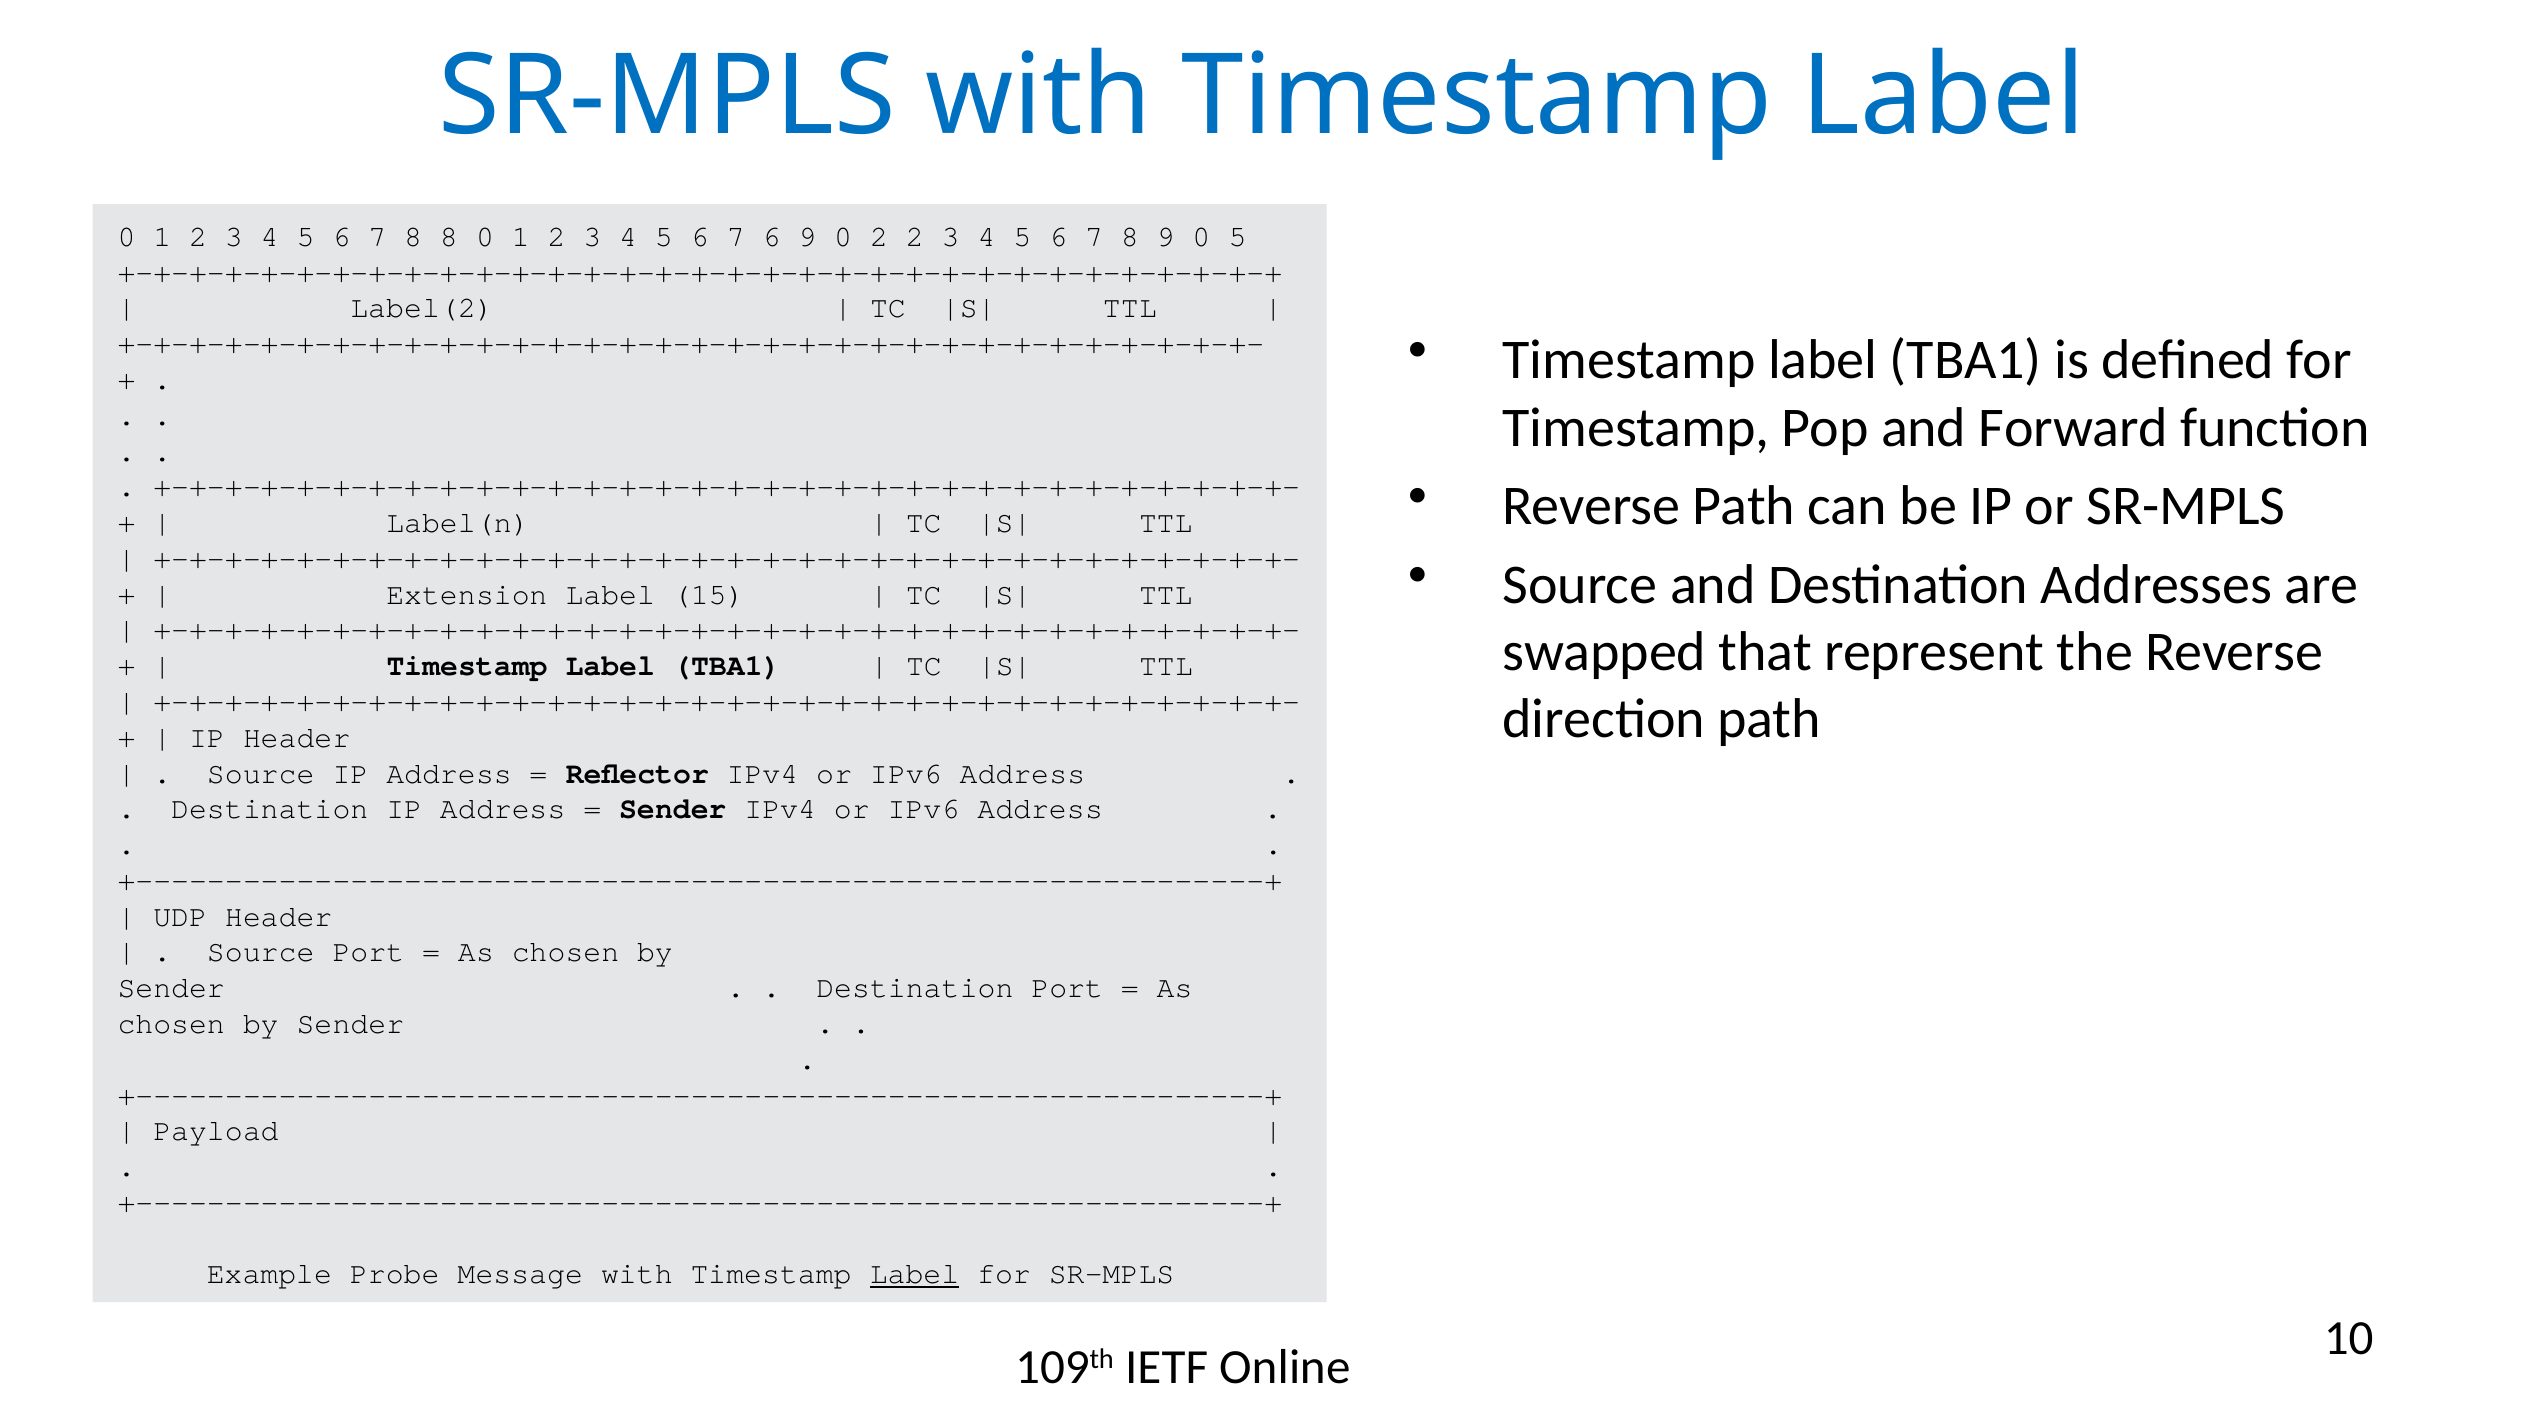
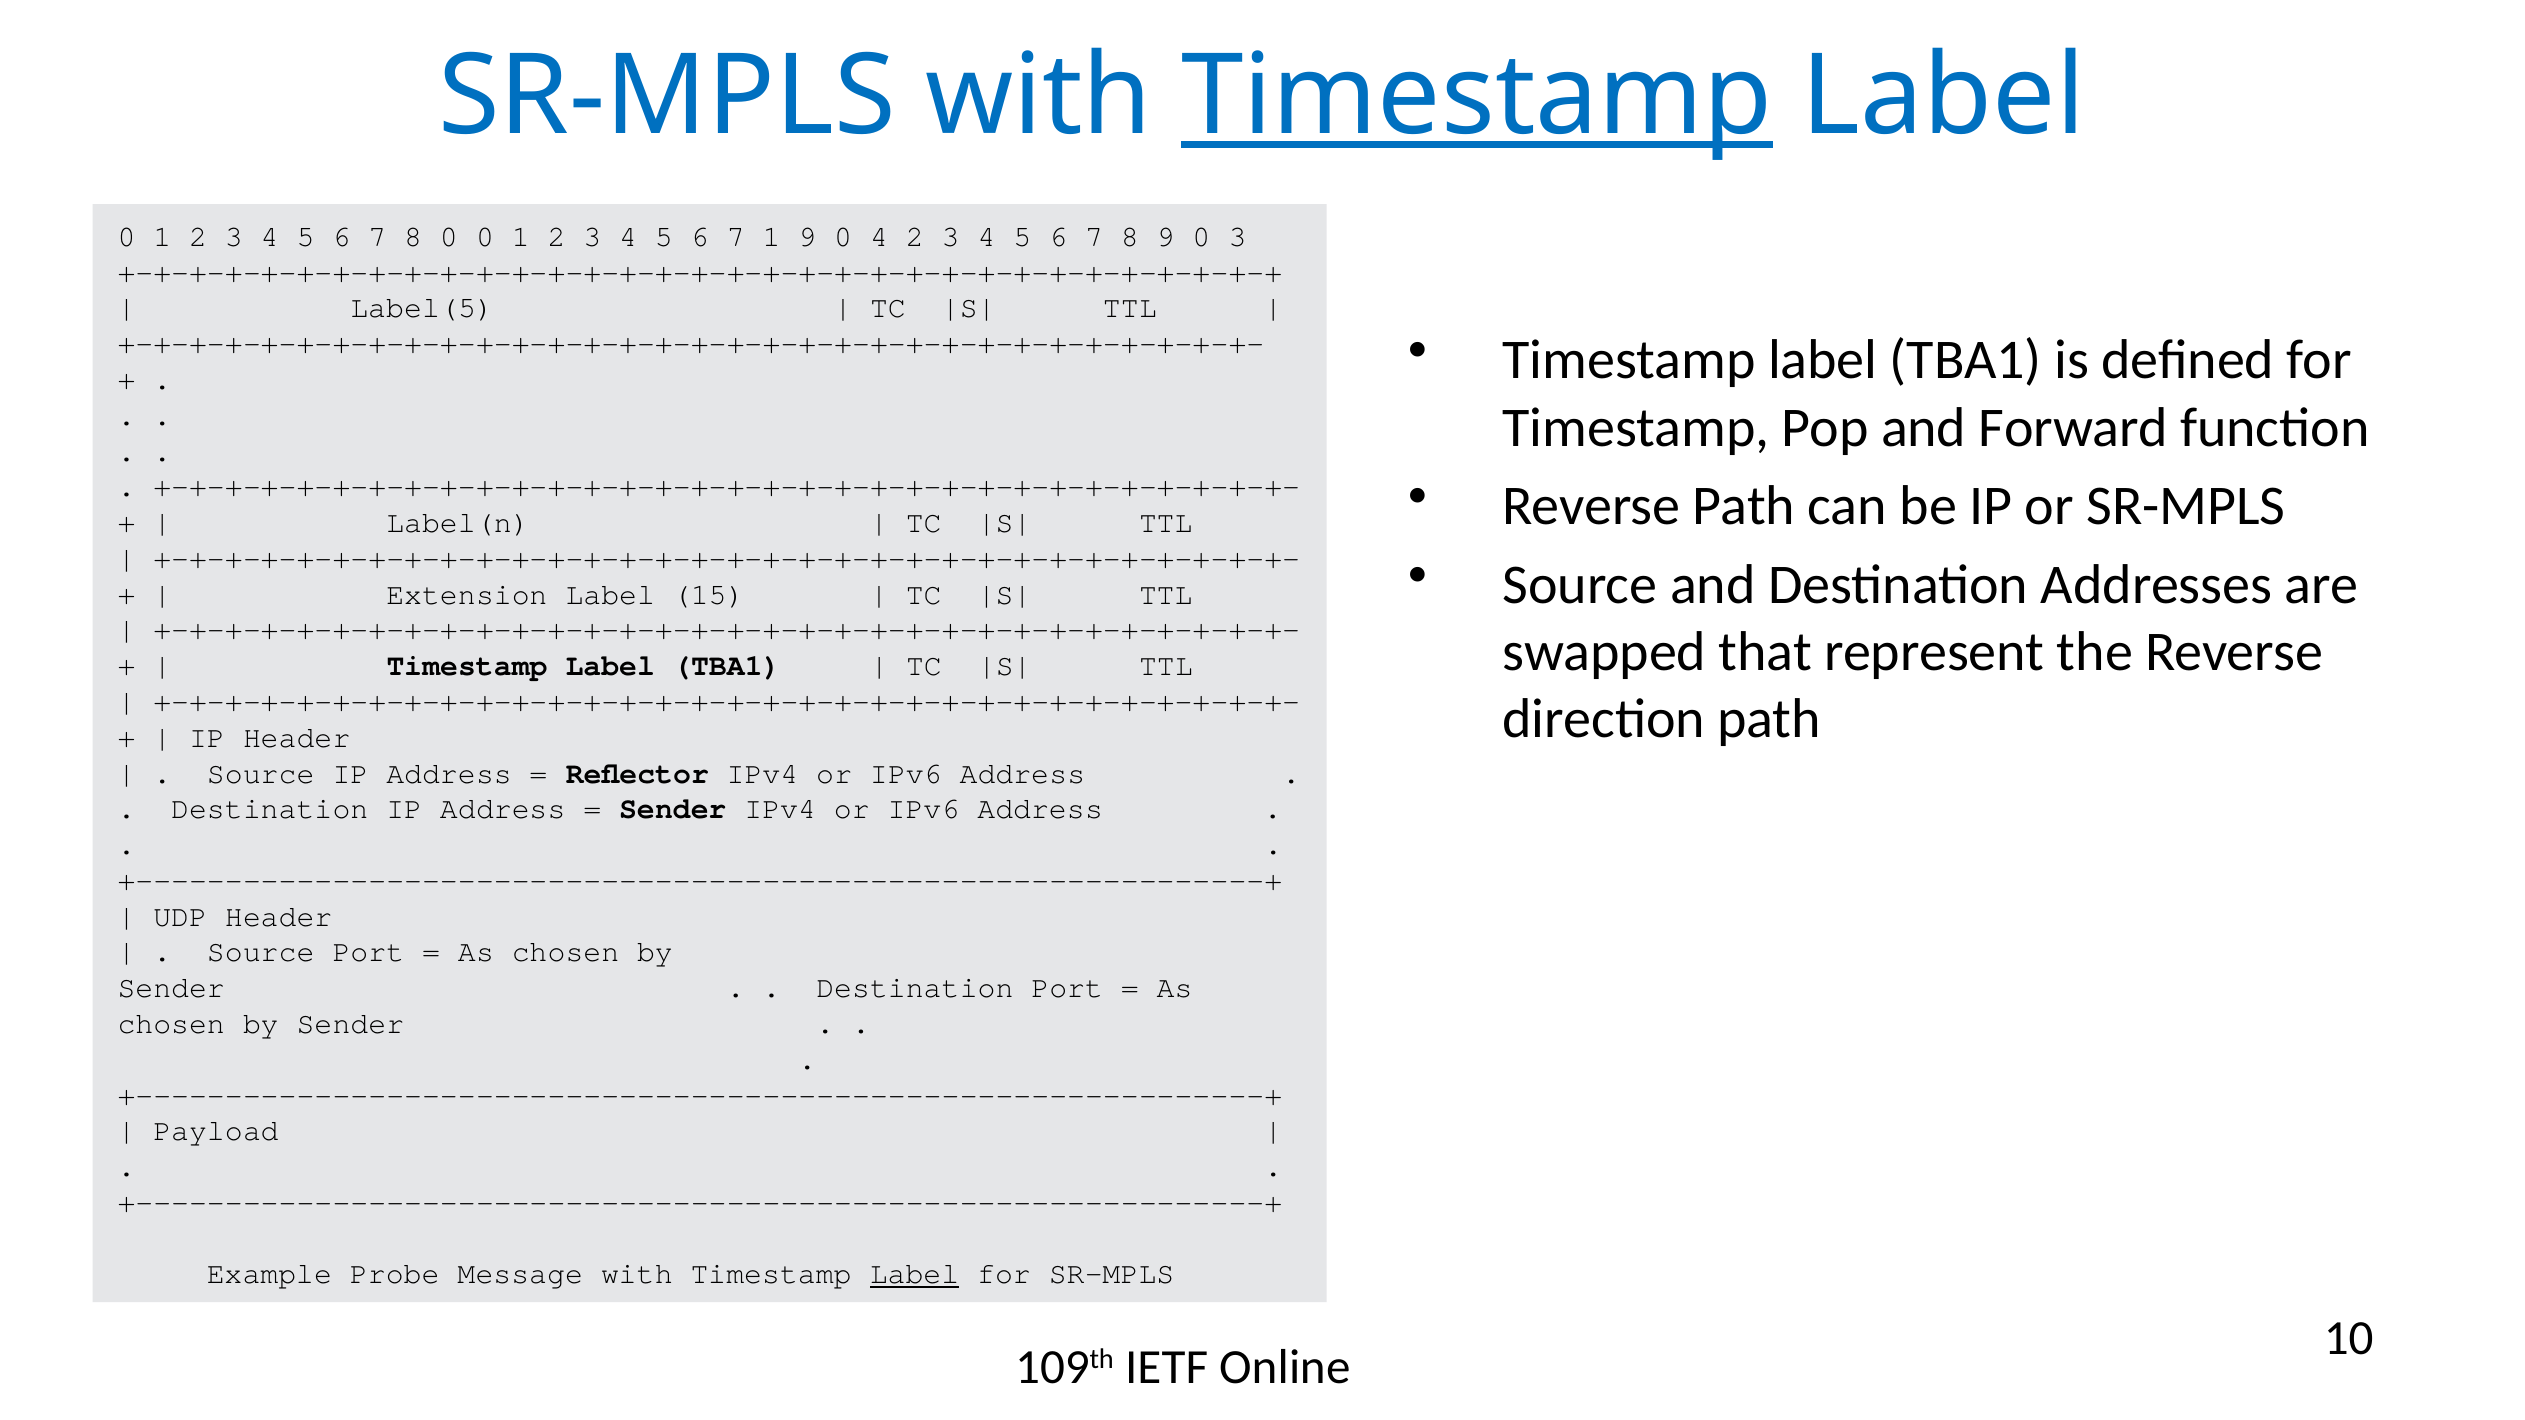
Timestamp underline: none -> present (1477, 96)
8 8: 8 -> 0 (449, 237)
7 6: 6 -> 1 (772, 237)
0 2: 2 -> 4 (879, 237)
0 5: 5 -> 3 (1238, 237)
Label(2: Label(2 -> Label(5 (422, 308)
